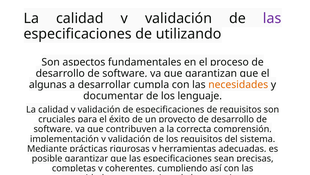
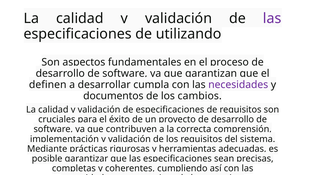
algunas: algunas -> definen (48, 84)
necesidades colour: orange -> purple (238, 84)
documentar: documentar -> documentos (113, 96)
lenguaje: lenguaje -> cambios (200, 96)
